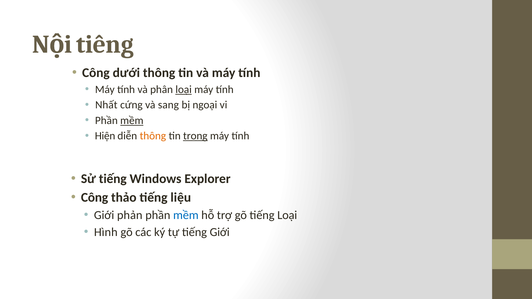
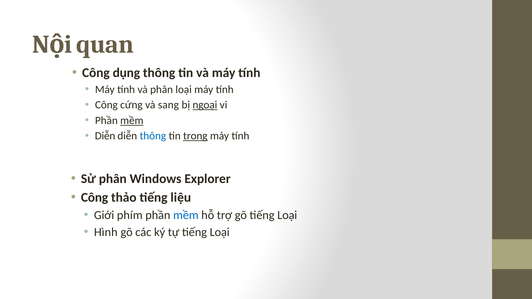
tiếng: tiếng -> quan (105, 44)
dưới: dưới -> dụng (126, 73)
loại underline: present -> none (184, 90)
Nhất: Nhất -> Công (106, 105)
ngoại underline: none -> present (205, 105)
Hiện: Hiện -> Diễn (105, 136)
thông colour: orange -> blue (153, 136)
Sử tiếng: tiếng -> phân (113, 179)
phản: phản -> phím (130, 215)
tự tiếng Giới: Giới -> Loại (220, 232)
